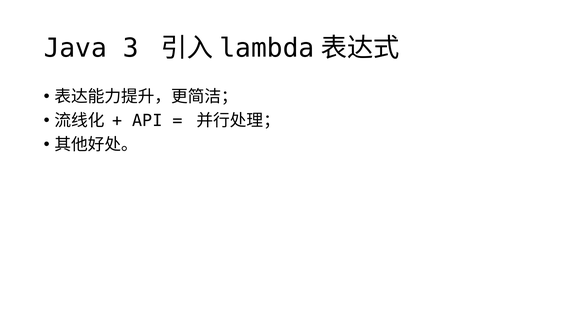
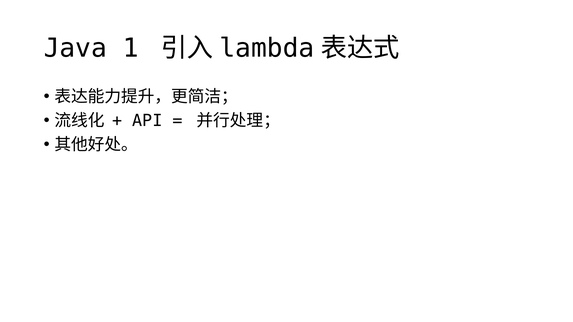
3: 3 -> 1 (131, 48)
